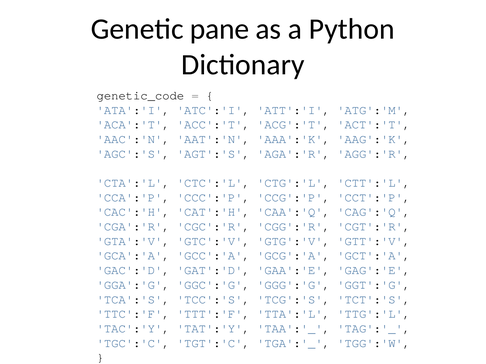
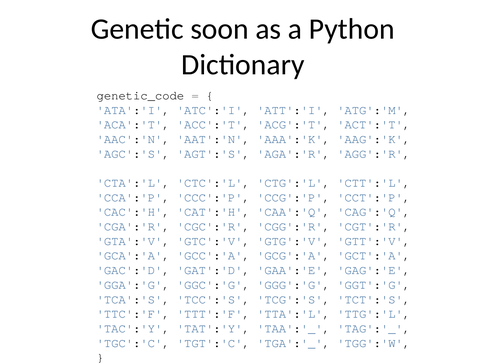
pane: pane -> soon (220, 29)
